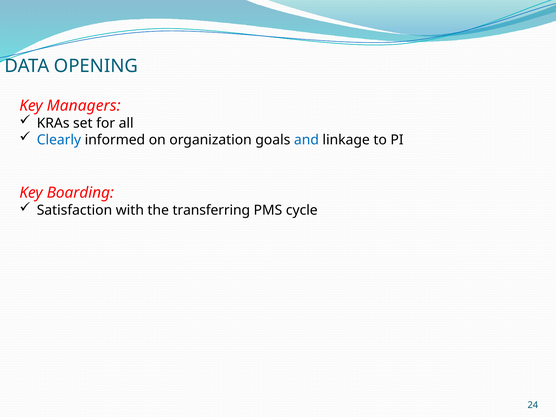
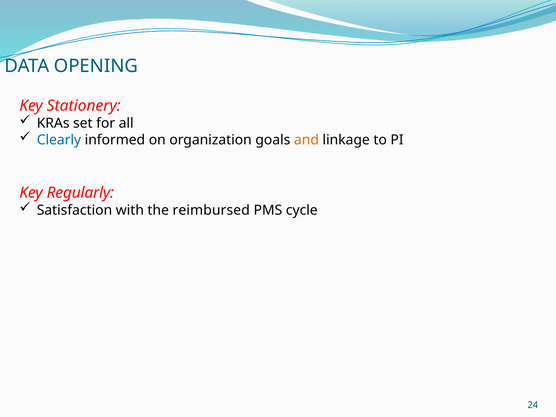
Managers: Managers -> Stationery (84, 106)
and colour: blue -> orange (306, 140)
Boarding: Boarding -> Regularly (80, 193)
transferring: transferring -> reimbursed (211, 210)
